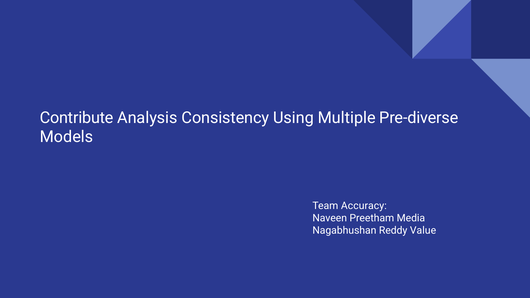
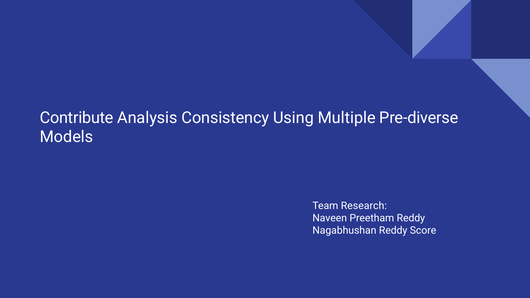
Accuracy: Accuracy -> Research (364, 206)
Preetham Media: Media -> Reddy (411, 218)
Value: Value -> Score (423, 230)
